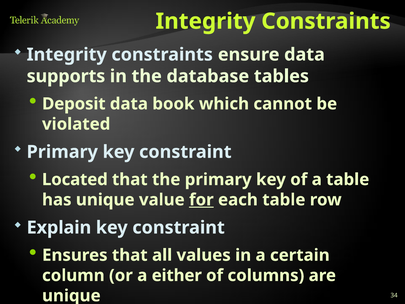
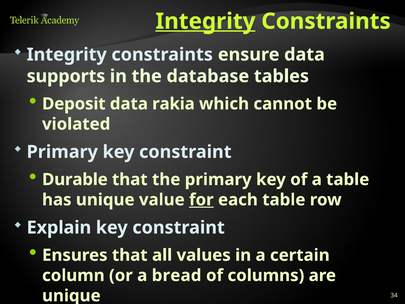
Integrity underline: none -> present (205, 21)
book: book -> rakia (173, 104)
Located: Located -> Durable (75, 179)
either: either -> bread (177, 275)
